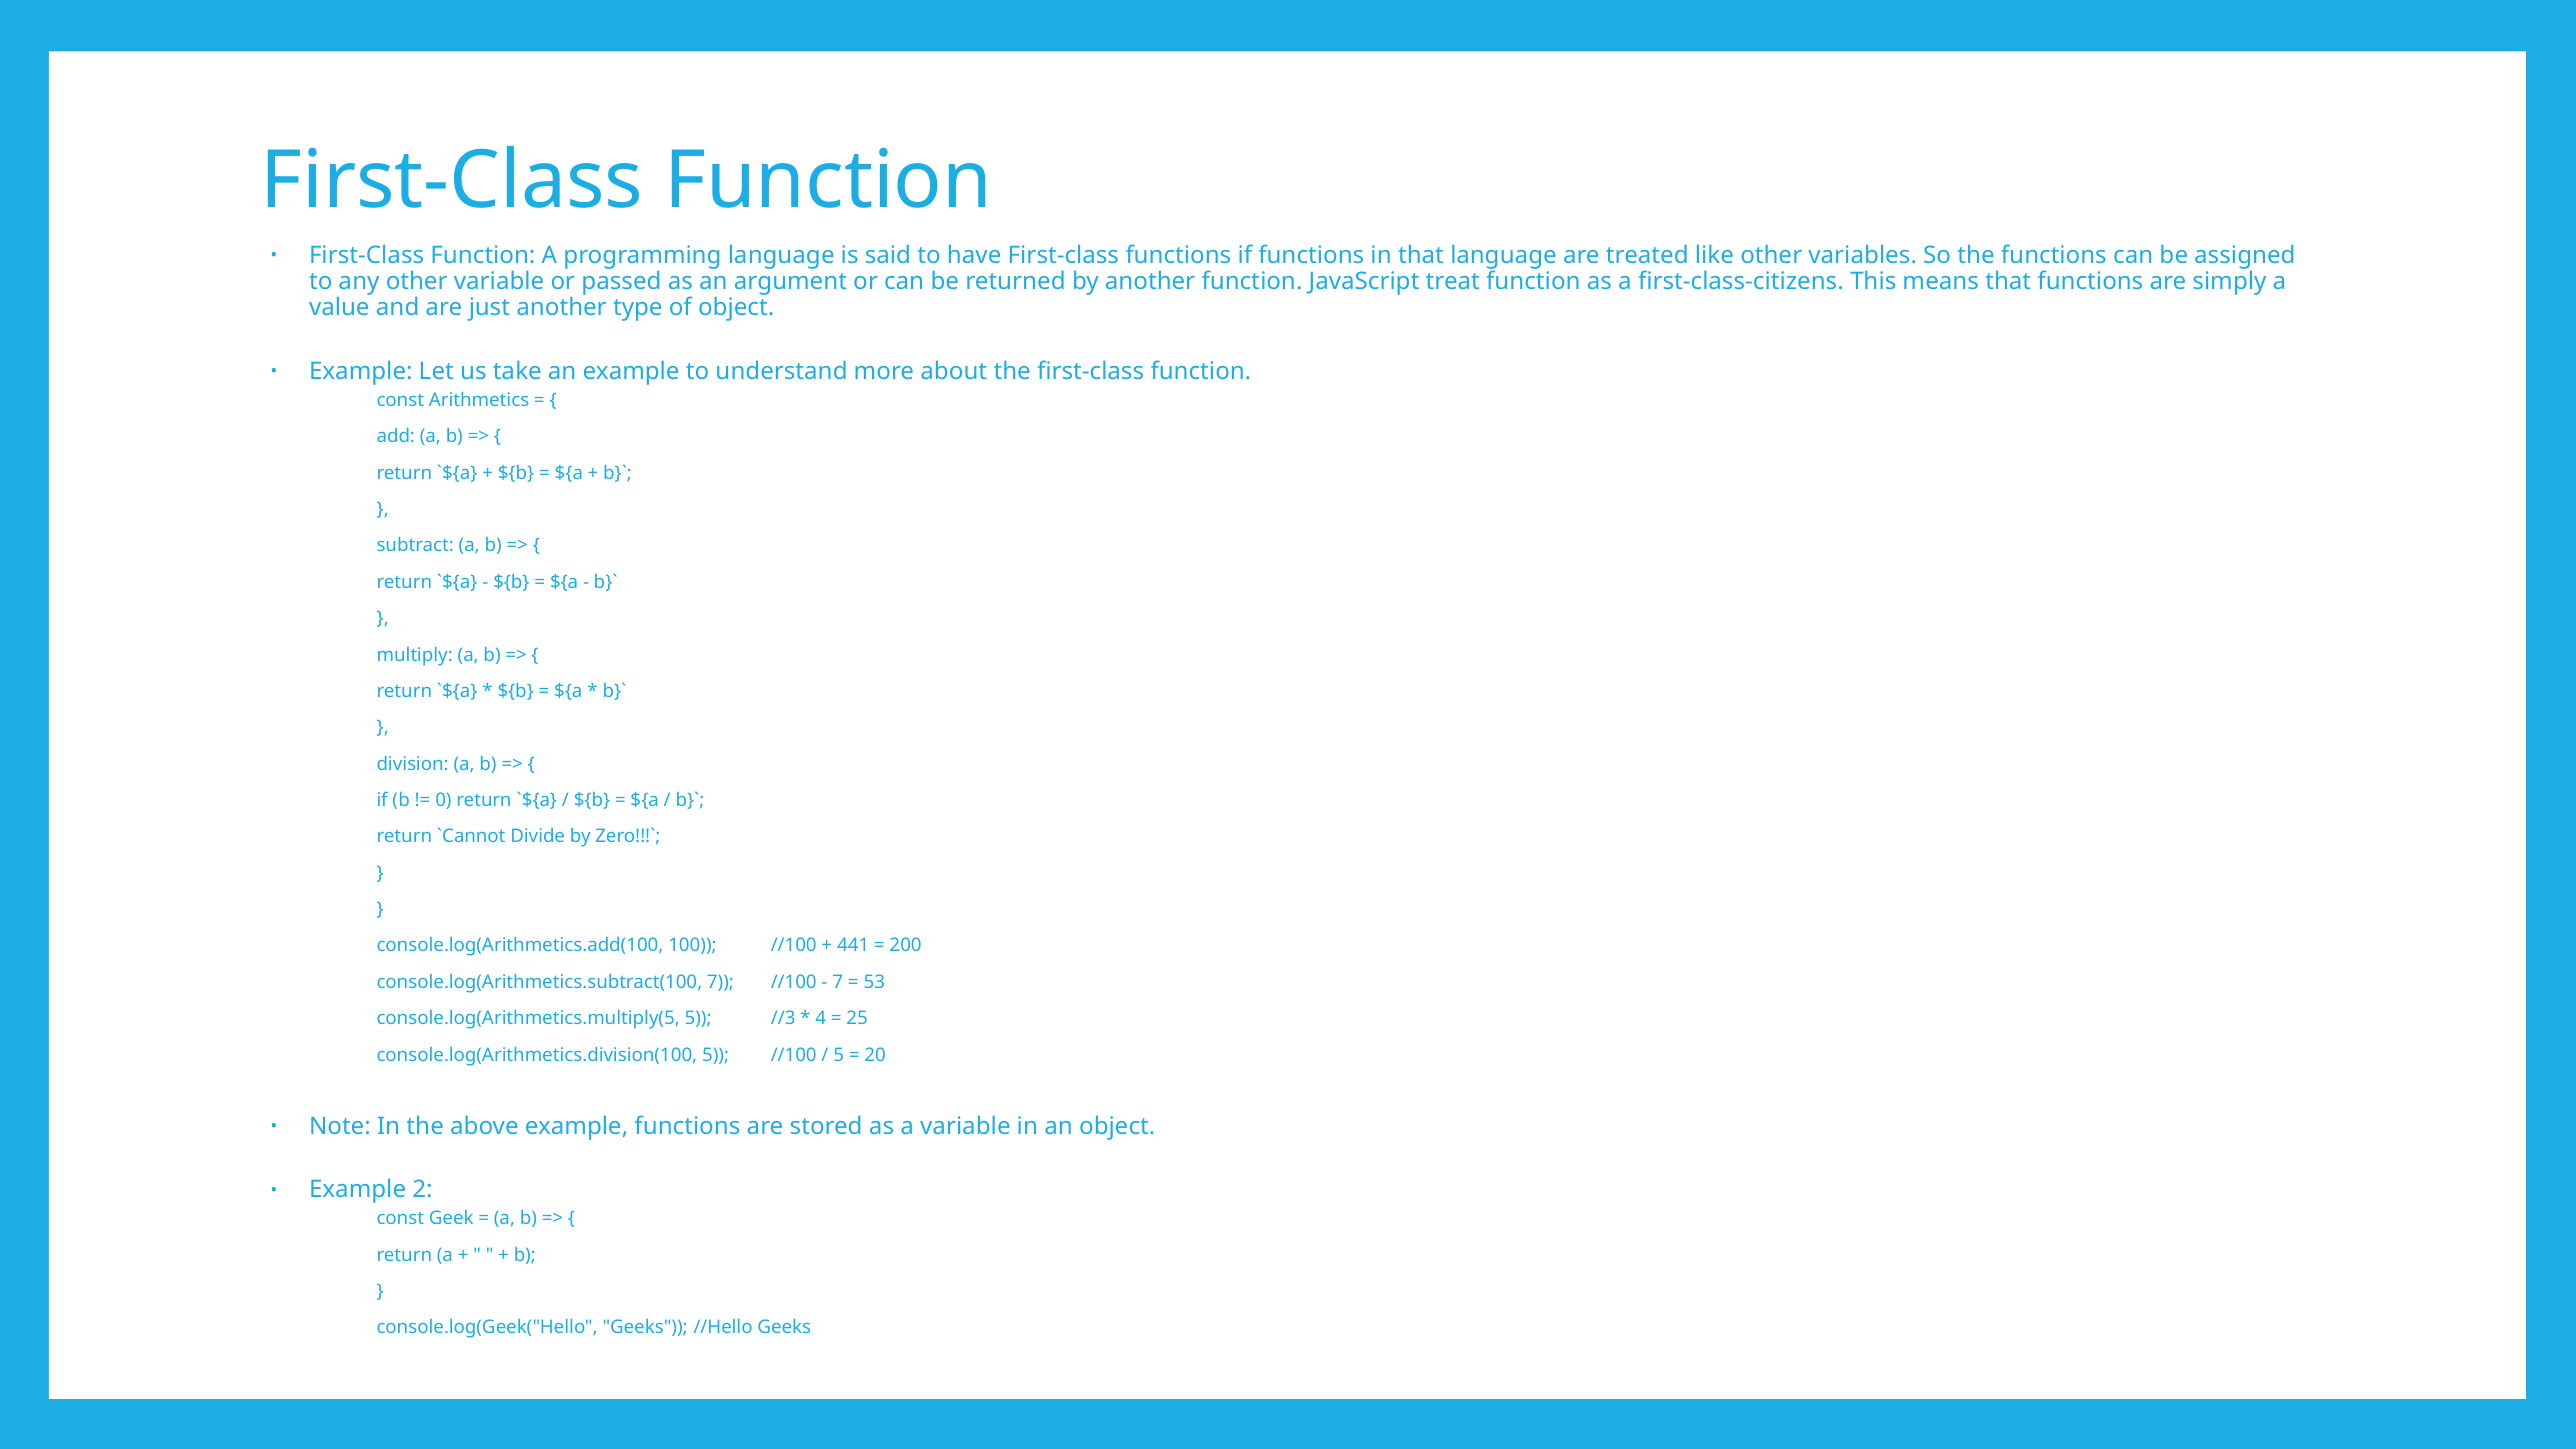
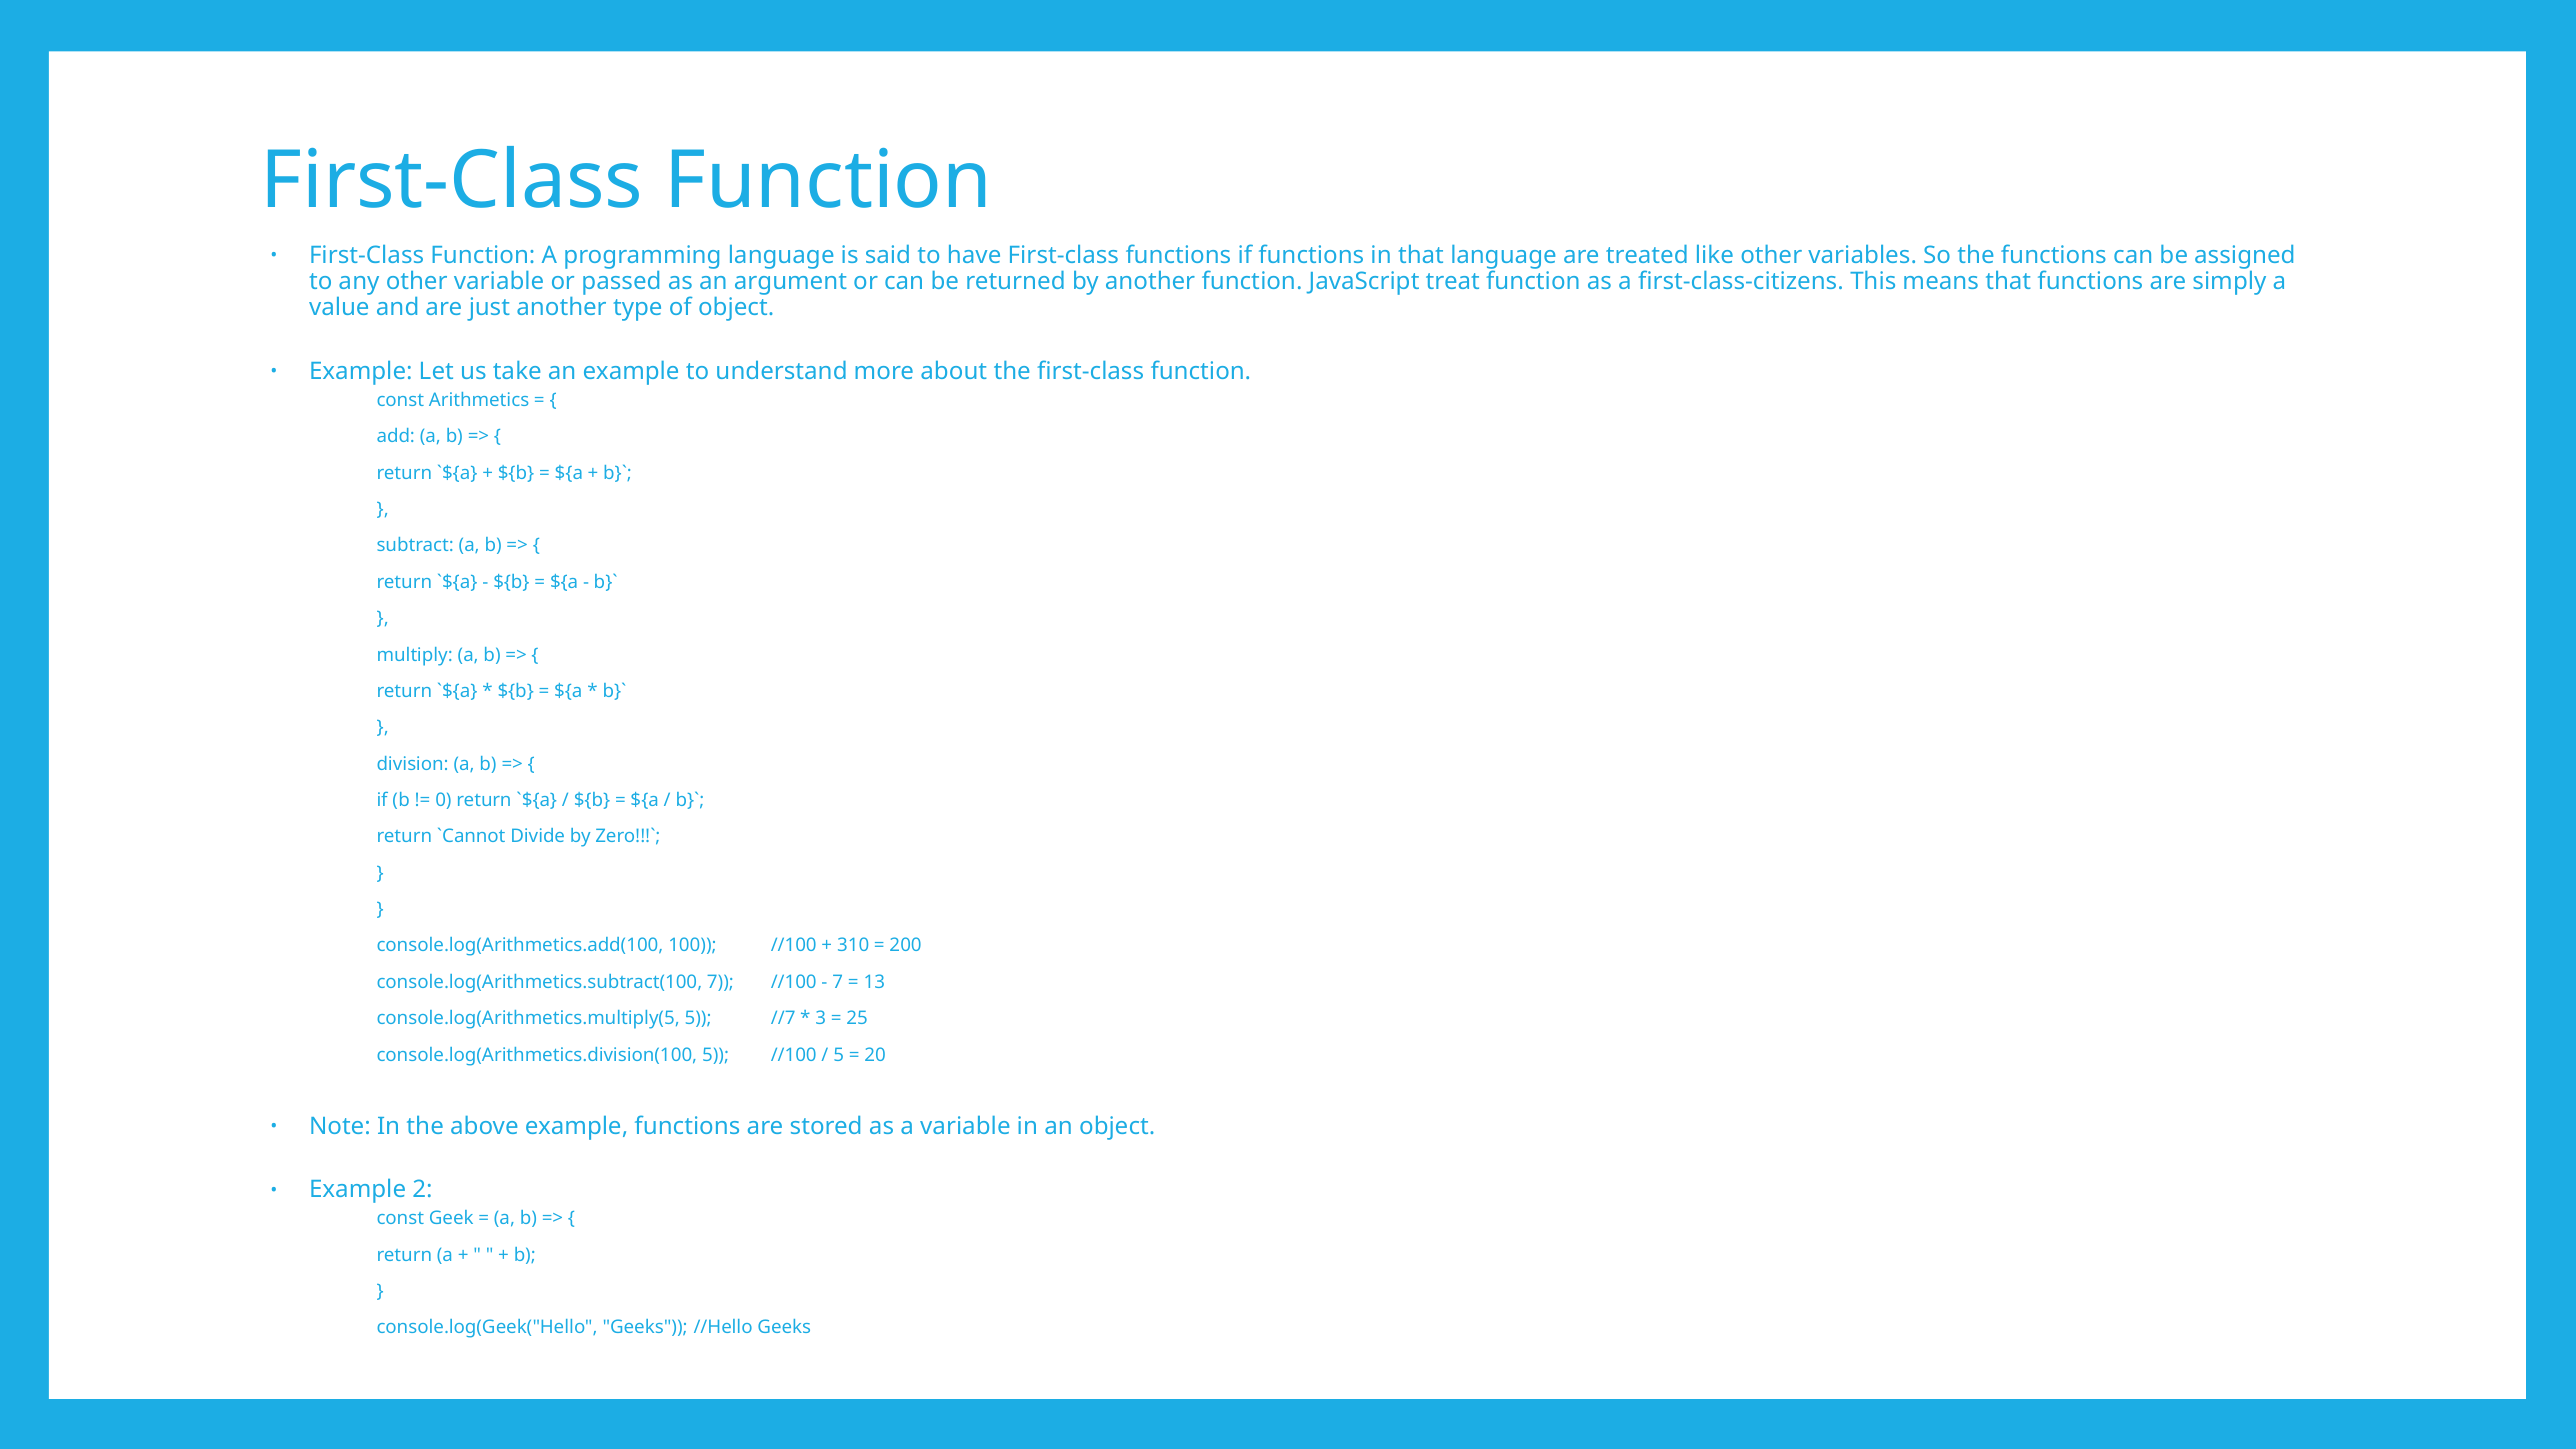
441: 441 -> 310 (853, 946)
53: 53 -> 13 (874, 982)
//3: //3 -> //7 (783, 1018)
4: 4 -> 3 (821, 1018)
